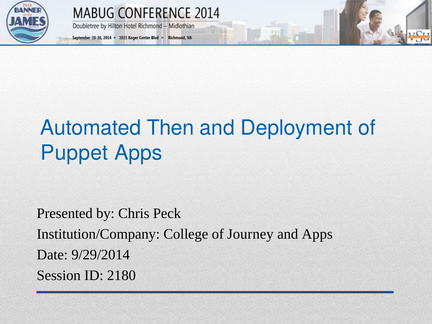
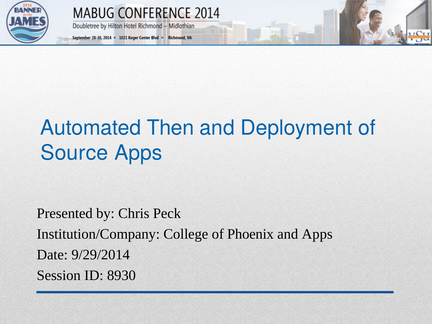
Puppet: Puppet -> Source (74, 153)
Journey: Journey -> Phoenix (250, 234)
2180: 2180 -> 8930 (121, 275)
